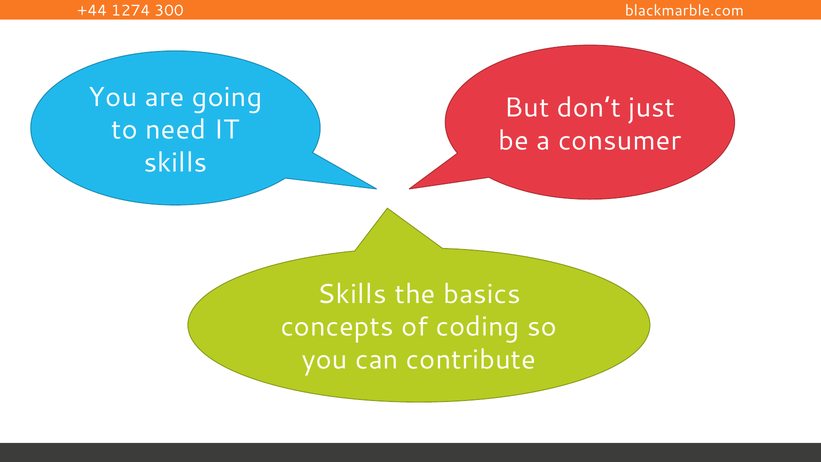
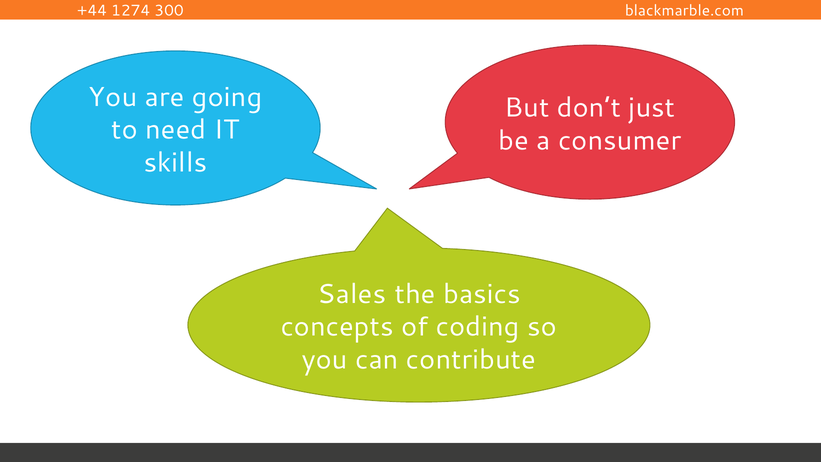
Skills: Skills -> Sales (352, 294)
